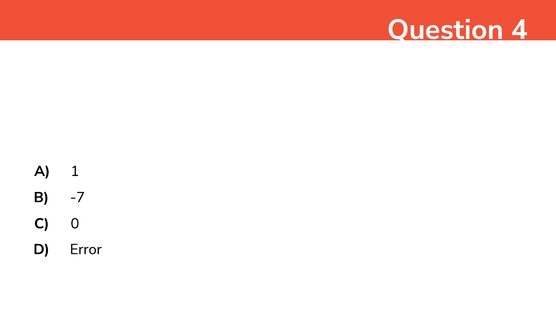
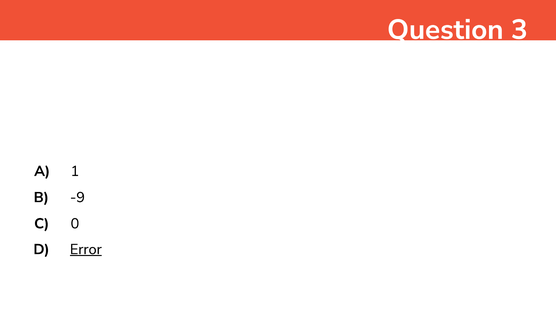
4: 4 -> 3 (519, 30)
-7: -7 -> -9 (78, 197)
Error underline: none -> present (86, 249)
